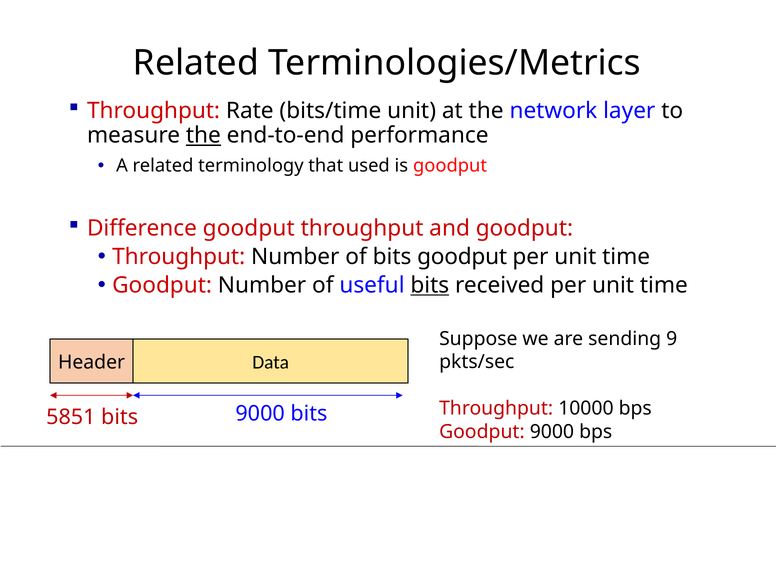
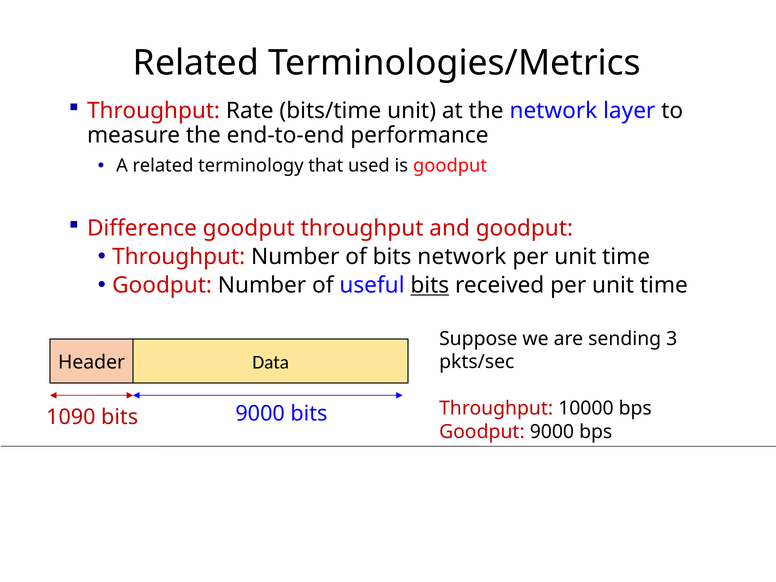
the underline: present -> none (203, 135)
bits goodput: goodput -> network (462, 257)
9: 9 -> 3 (672, 339)
5851: 5851 -> 1090 (71, 417)
